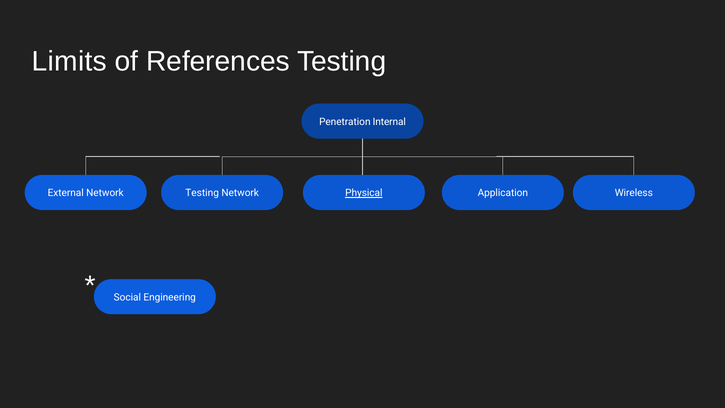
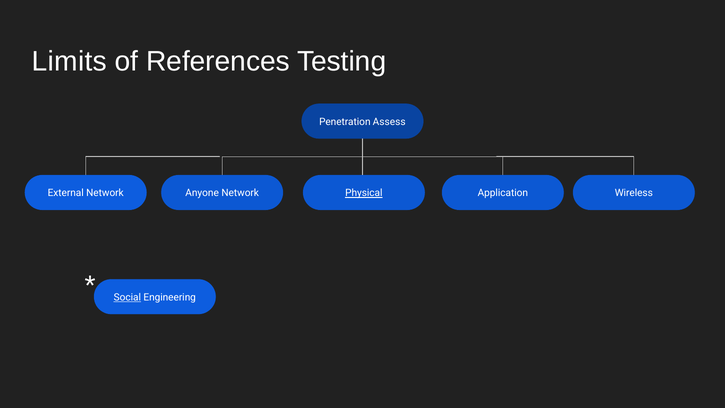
Internal: Internal -> Assess (389, 122)
Testing: Testing -> Anyone (202, 193)
Social underline: none -> present (127, 297)
